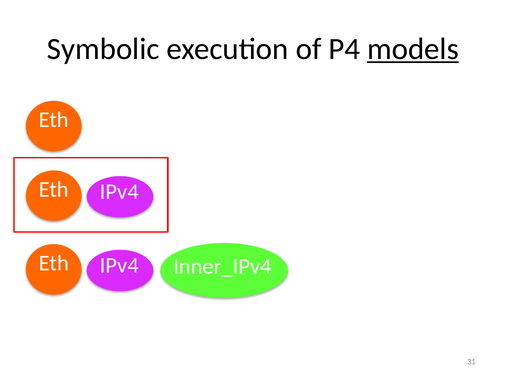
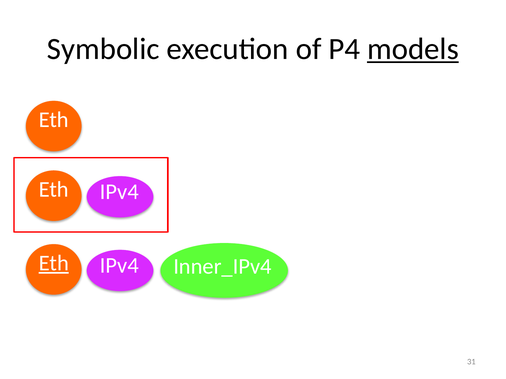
Eth underline: none -> present (54, 264)
